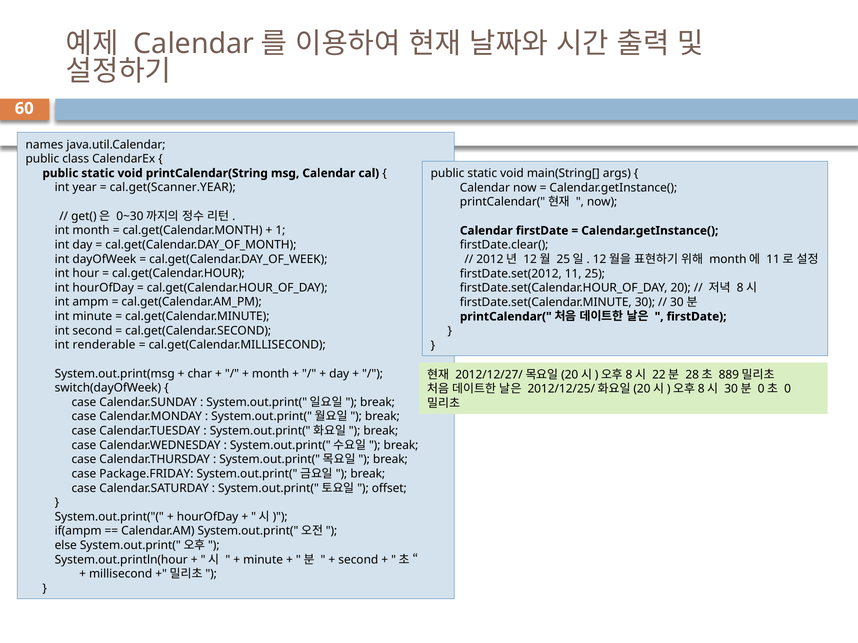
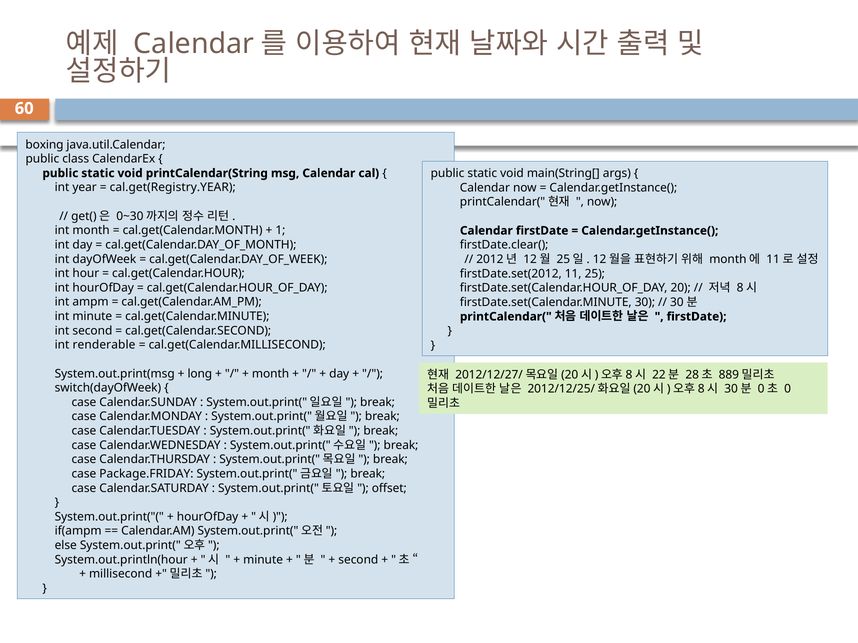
names: names -> boxing (44, 145)
cal.get(Scanner.YEAR: cal.get(Scanner.YEAR -> cal.get(Registry.YEAR (173, 188)
char: char -> long (200, 374)
